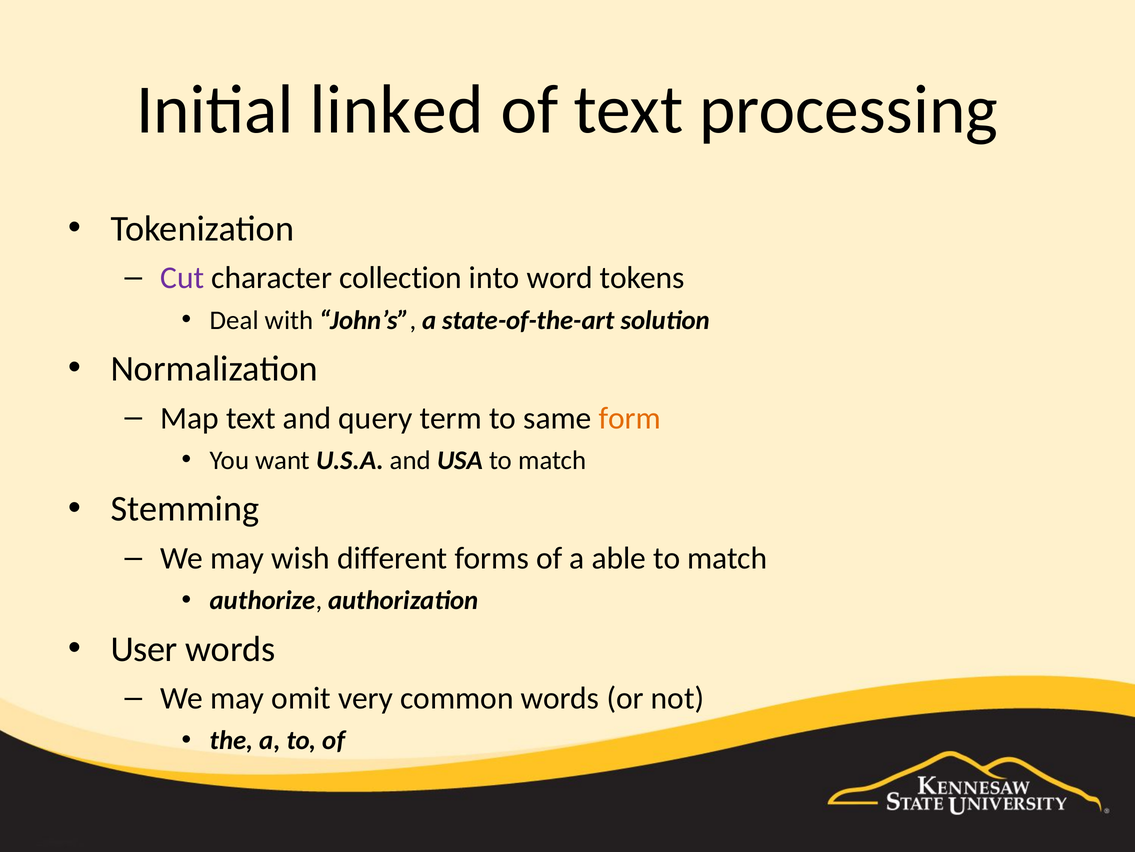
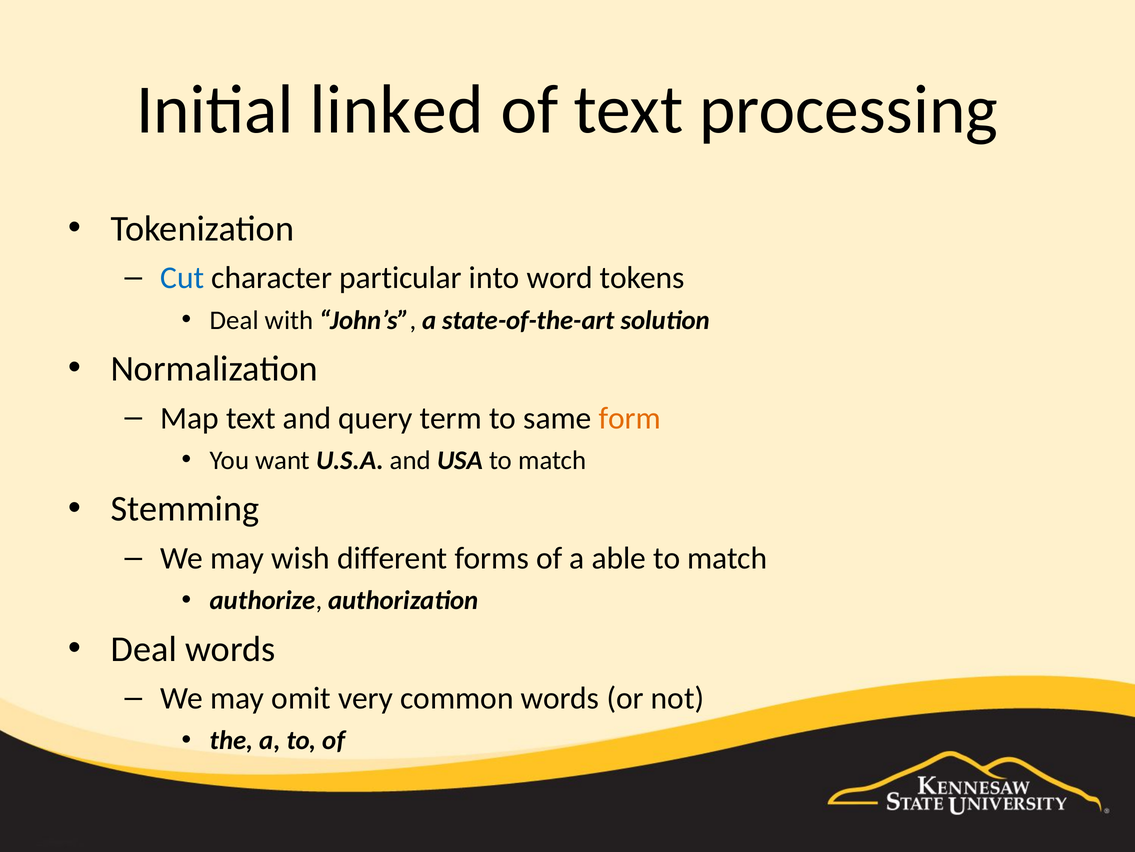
Cut colour: purple -> blue (182, 278)
collection: collection -> particular (401, 278)
User: User -> Deal (144, 649)
